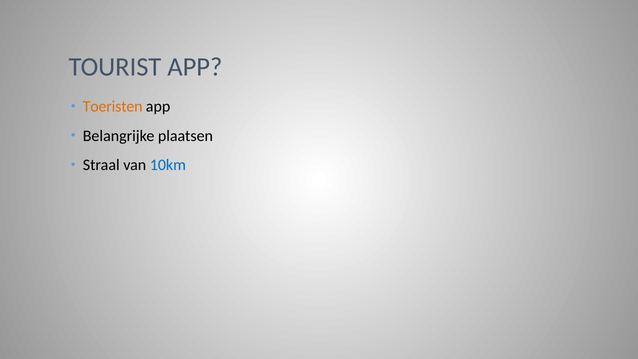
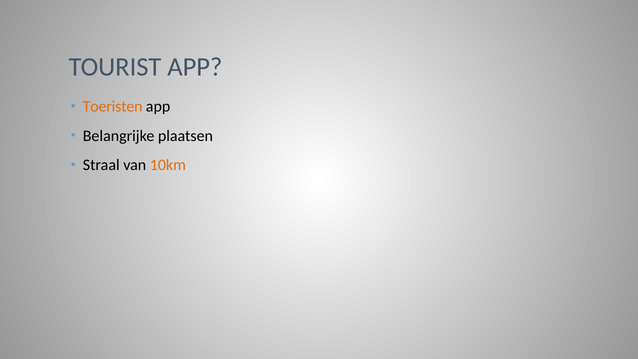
10km colour: blue -> orange (168, 165)
